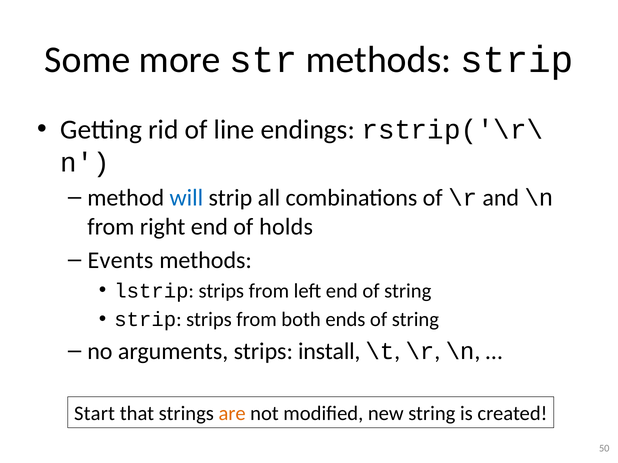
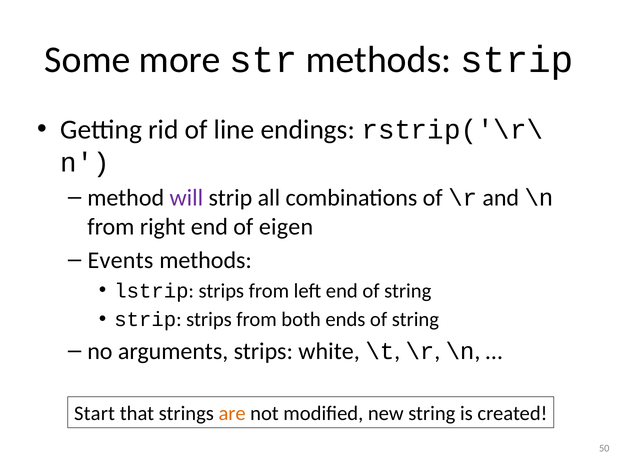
will colour: blue -> purple (186, 198)
holds: holds -> eigen (286, 227)
install: install -> white (329, 352)
